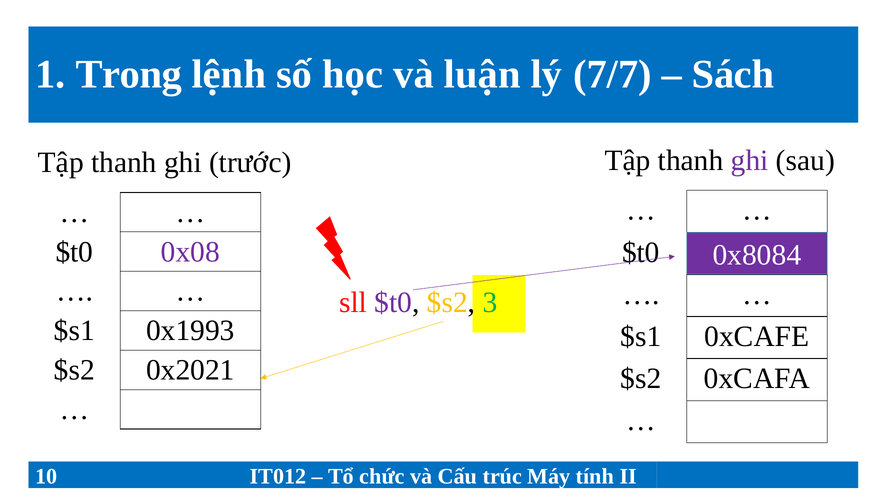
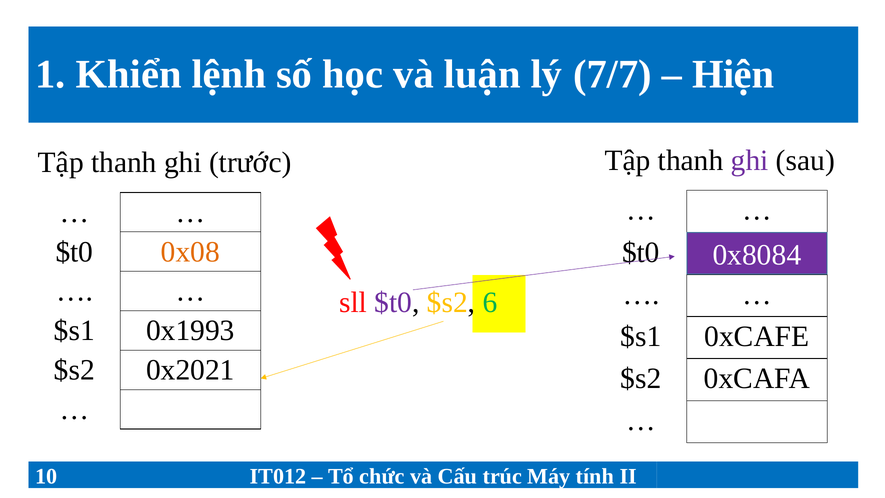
Trong: Trong -> Khiển (129, 74)
Sách: Sách -> Hiện (733, 74)
0x08 colour: purple -> orange (190, 252)
3: 3 -> 6 (490, 302)
